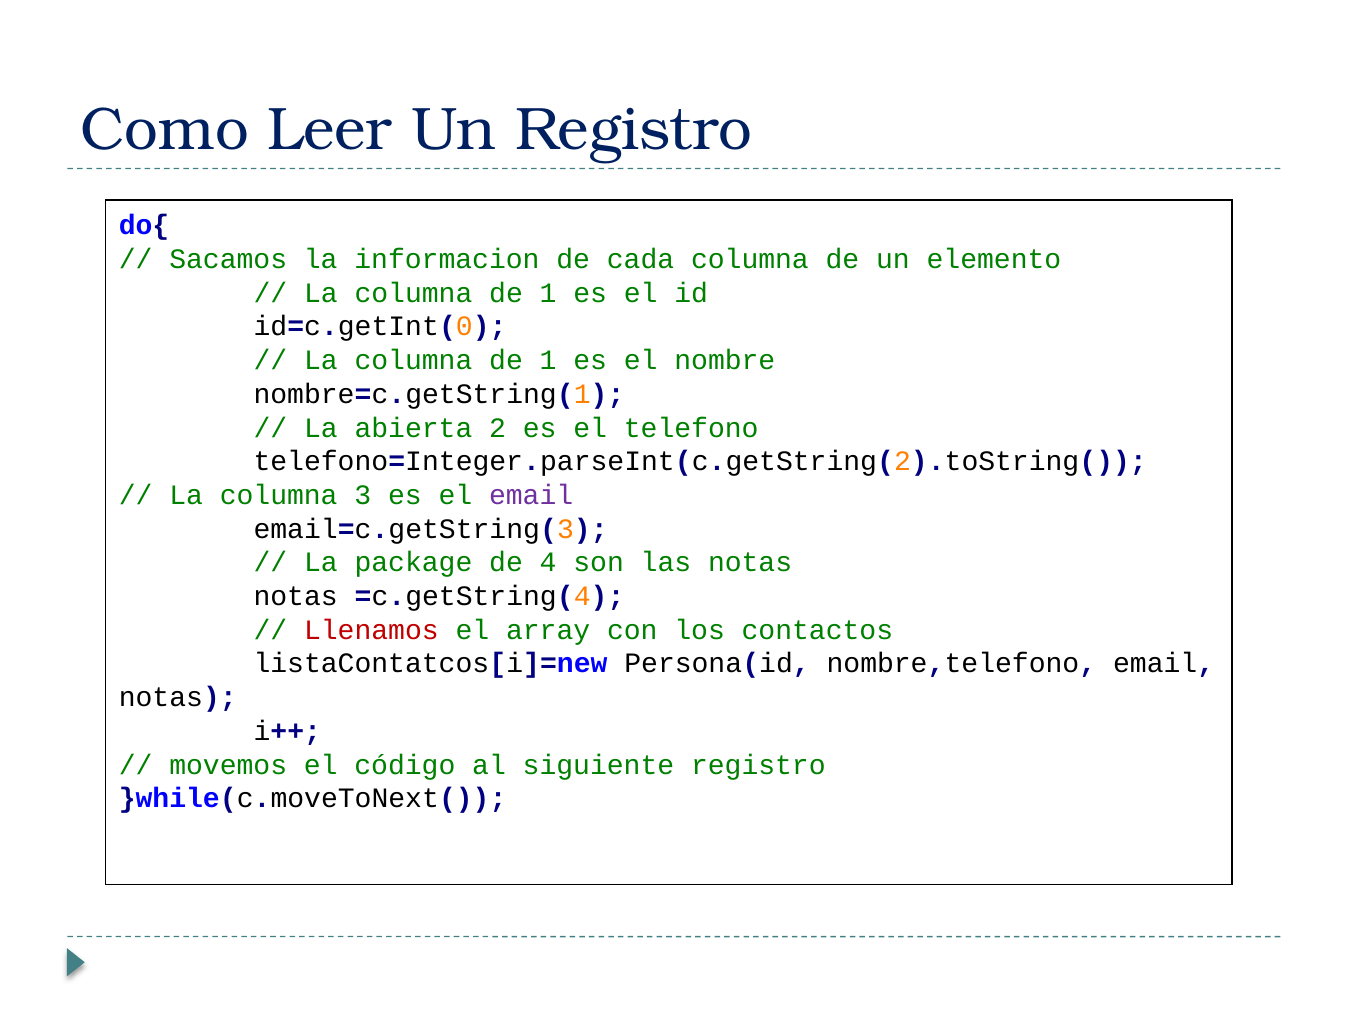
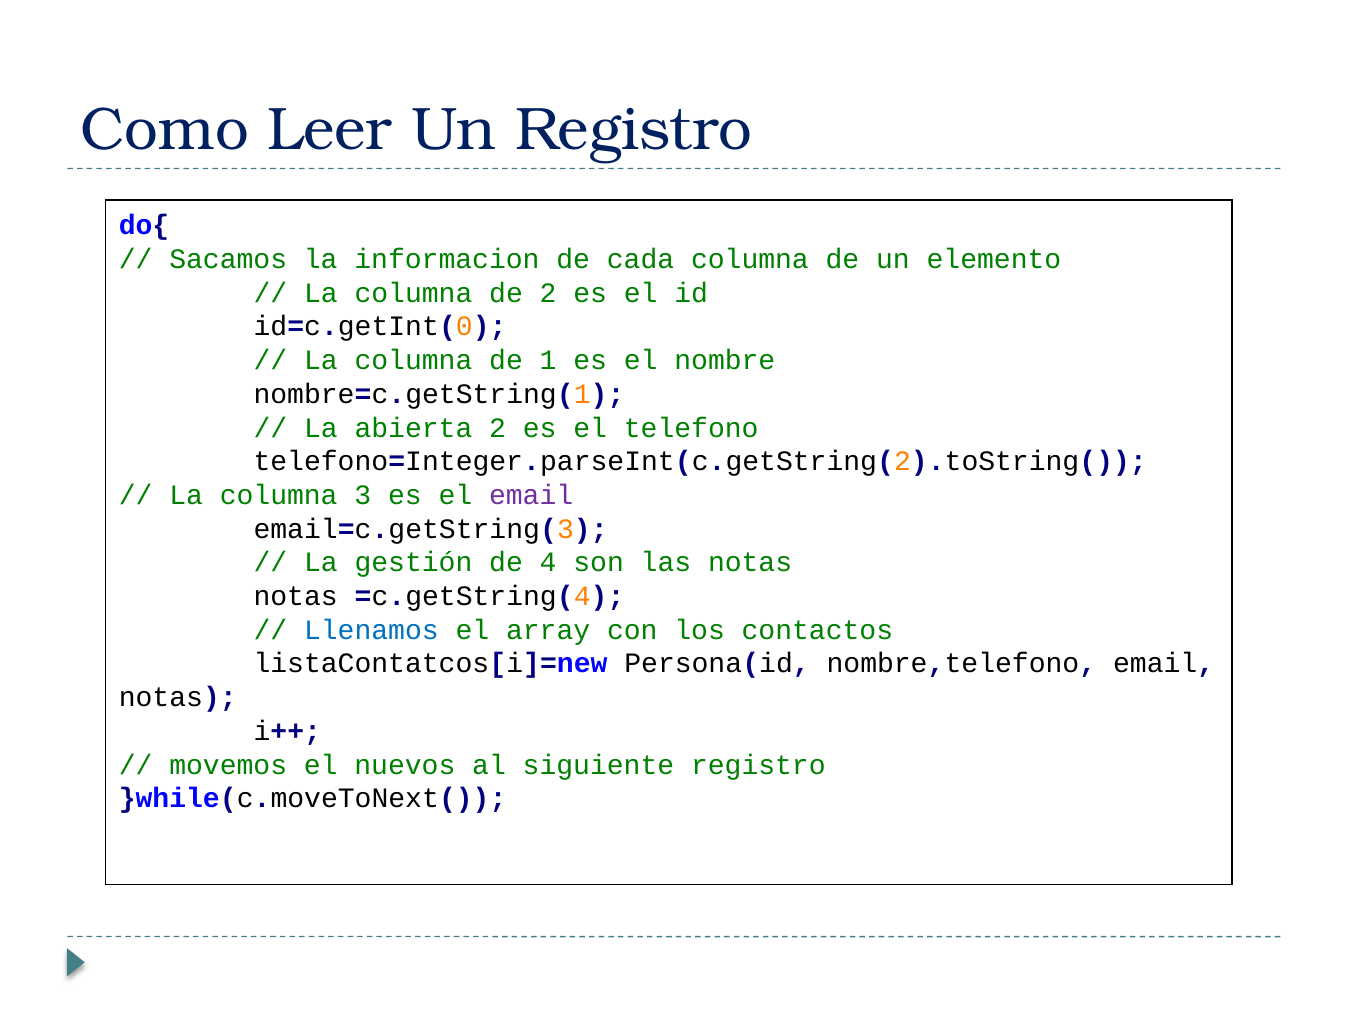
1: 1 -> 2 (548, 293)
package: package -> gestión (413, 563)
Llenamos colour: red -> blue (371, 630)
código: código -> nuevos (405, 765)
